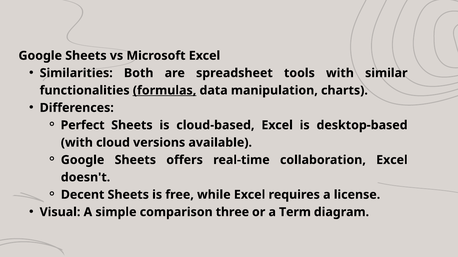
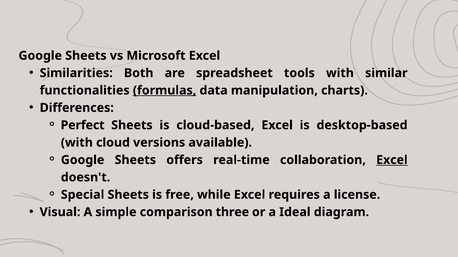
Excel underline: none -> present (392, 160)
Decent: Decent -> Special (83, 195)
Term: Term -> Ideal (295, 213)
